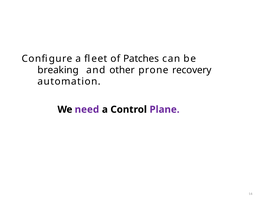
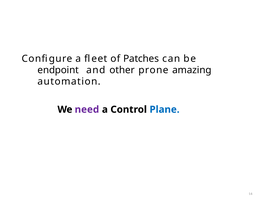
breaking: breaking -> endpoint (58, 70)
recovery: recovery -> amazing (192, 70)
Plane colour: purple -> blue (165, 110)
